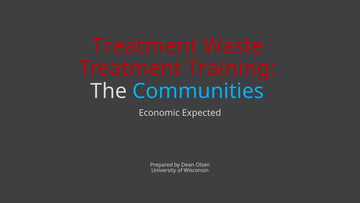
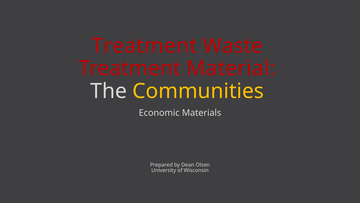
Training: Training -> Material (231, 68)
Communities colour: light blue -> yellow (198, 91)
Expected: Expected -> Materials (202, 113)
